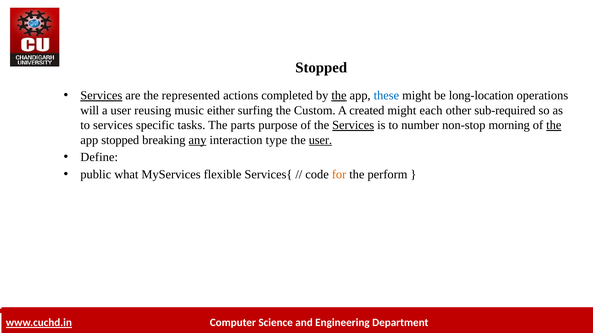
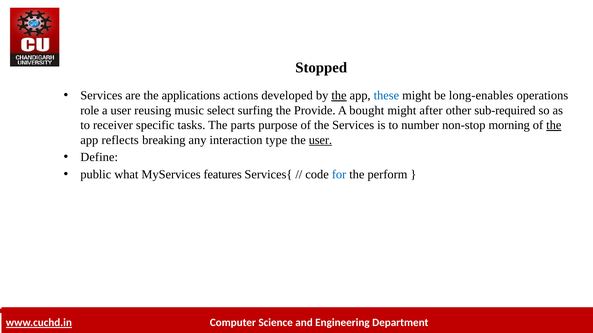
Services underline: present -> none (101, 96)
represented: represented -> applications (191, 96)
completed: completed -> developed (287, 96)
long-location: long-location -> long-enables (481, 96)
will: will -> role (90, 111)
either: either -> select (221, 111)
Custom: Custom -> Provide (315, 111)
created: created -> bought (367, 111)
each: each -> after (431, 111)
to services: services -> receiver (113, 125)
Services underline: present -> none (353, 125)
app stopped: stopped -> reflects (120, 140)
any underline: present -> none (197, 140)
flexible: flexible -> features (223, 175)
for colour: orange -> blue (339, 175)
